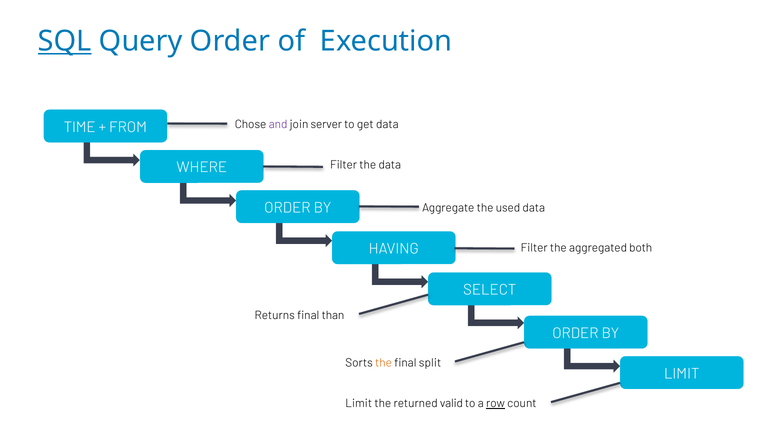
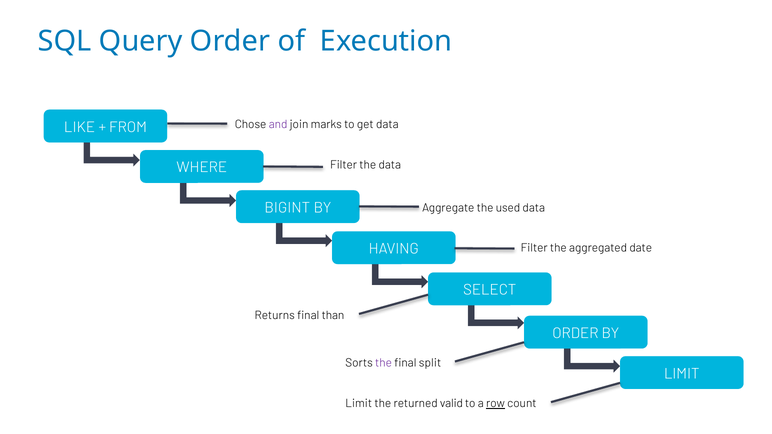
SQL underline: present -> none (65, 41)
server: server -> marks (326, 125)
TIME: TIME -> LIKE (80, 127)
ORDER: ORDER -> BIGINT (287, 208)
both: both -> date (641, 248)
the colour: orange -> purple (384, 363)
